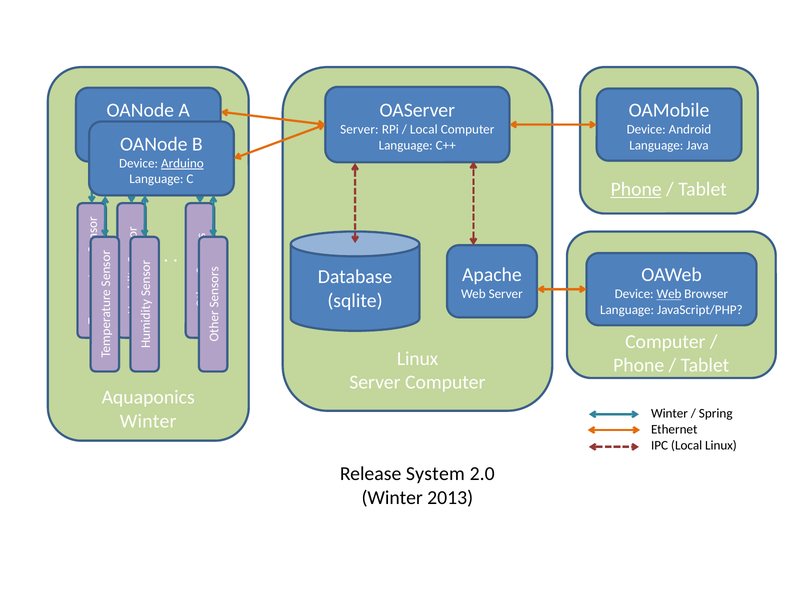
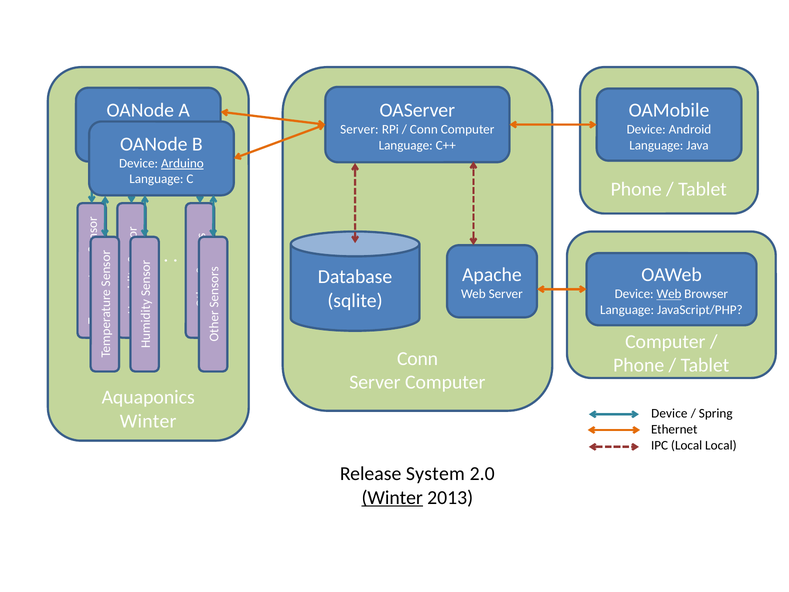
Local: Local -> Conn (424, 129)
Phone underline: present -> none (636, 189)
Linux: Linux -> Conn (418, 359)
Winter: Winter -> Device (669, 413)
Local Linux: Linux -> Local (721, 445)
Winter underline: none -> present (392, 497)
